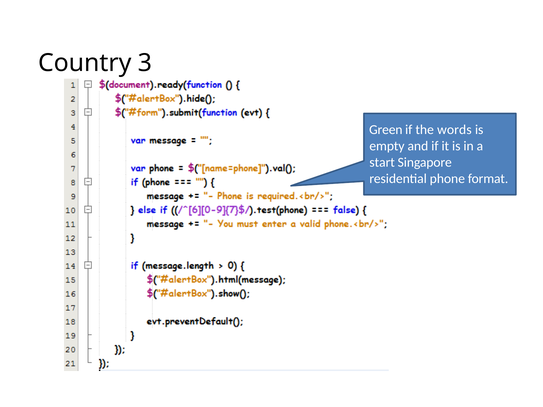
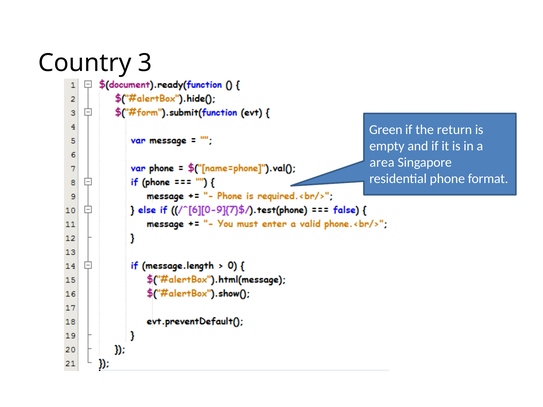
words: words -> return (454, 130)
start: start -> area (382, 162)
